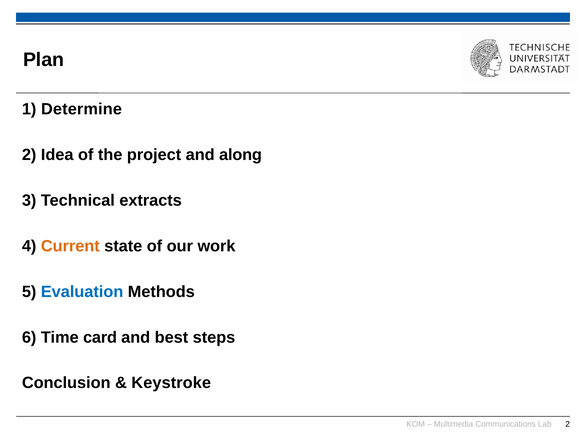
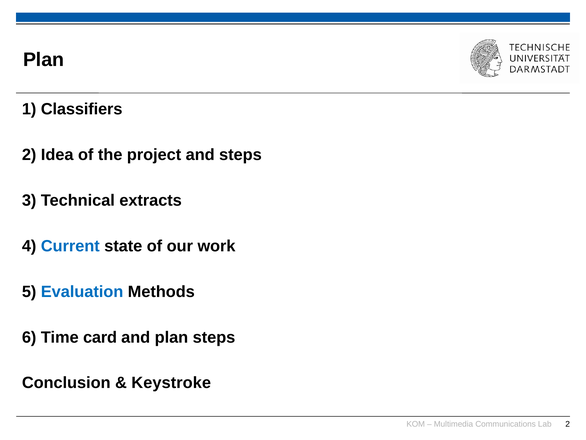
Determine: Determine -> Classifiers (82, 109)
and along: along -> steps (240, 155)
Current colour: orange -> blue (70, 246)
and best: best -> plan (171, 337)
